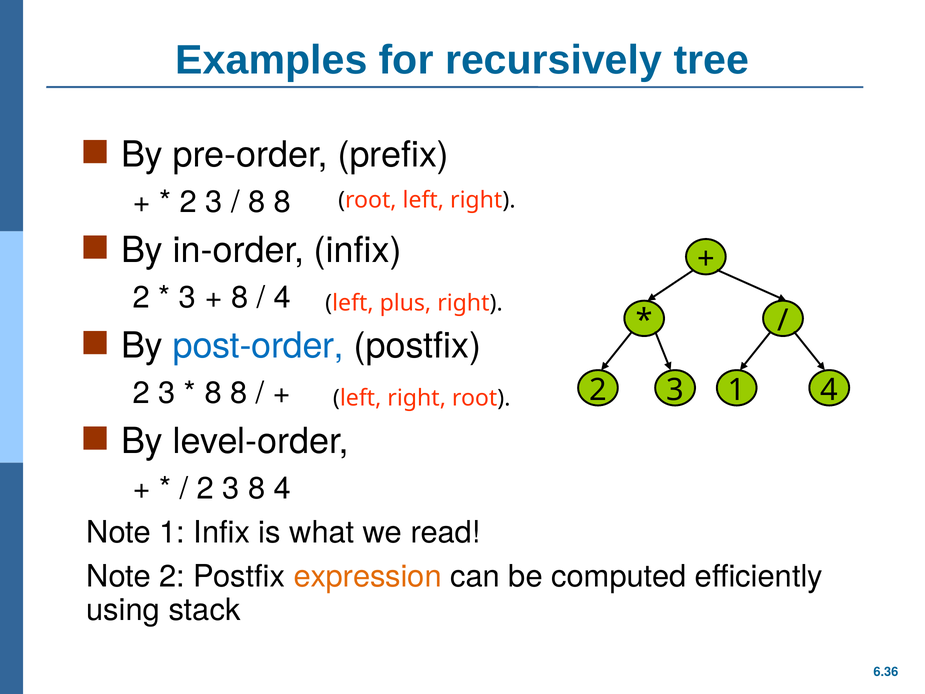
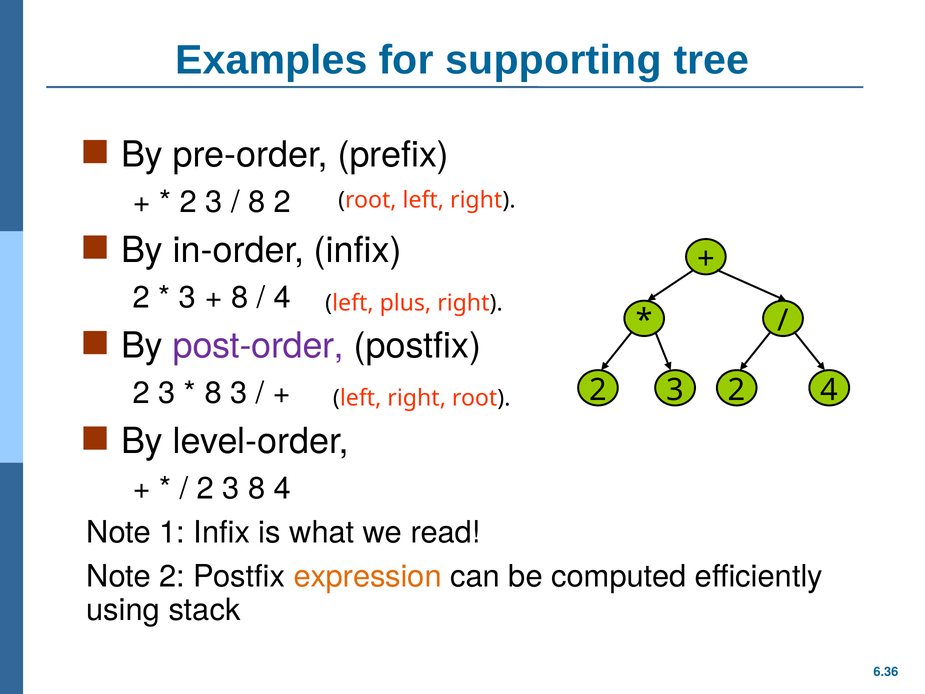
recursively: recursively -> supporting (553, 60)
8: 8 -> 2 (282, 202)
post-order colour: blue -> purple (258, 346)
8: 8 -> 3 (239, 393)
3 1: 1 -> 2 (737, 390)
